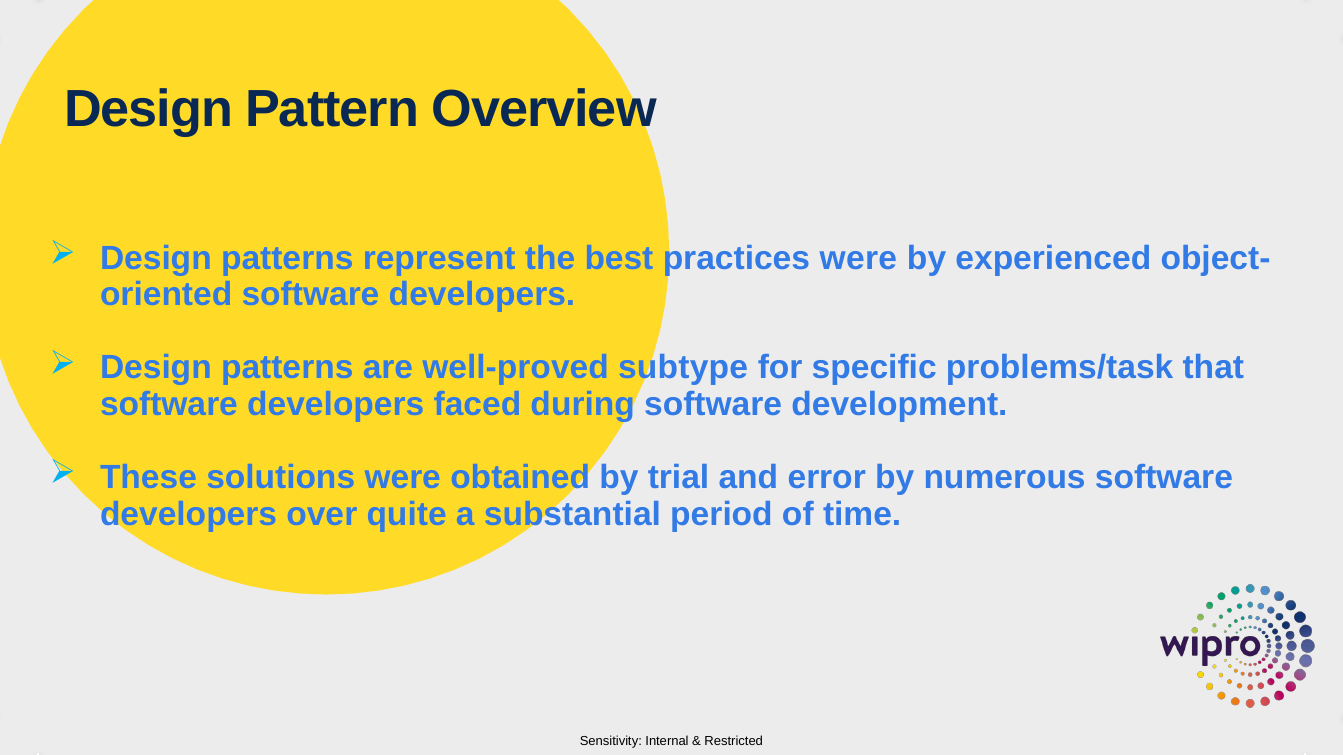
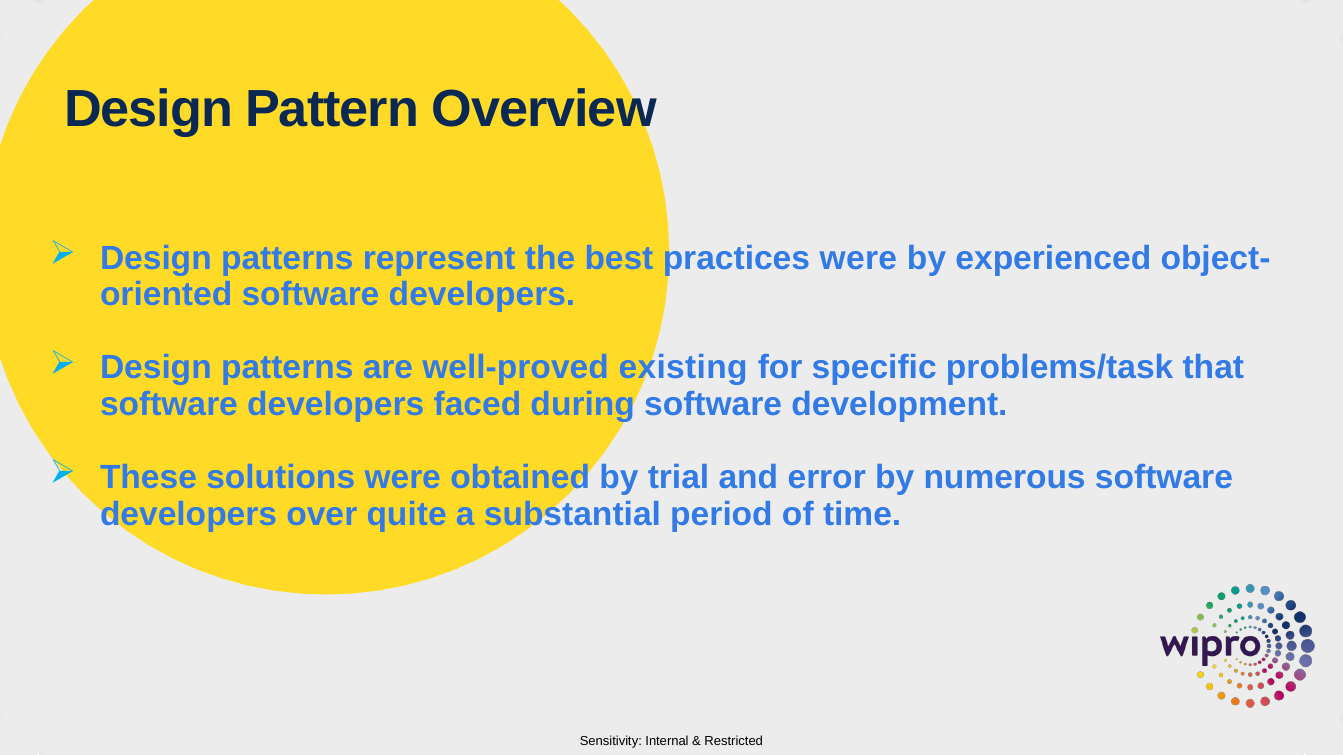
subtype: subtype -> existing (683, 368)
